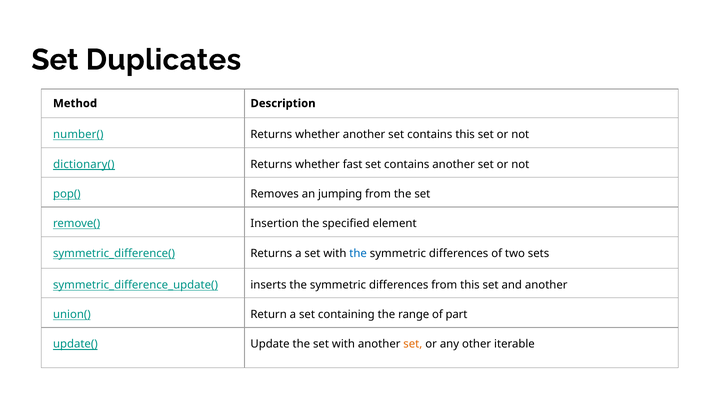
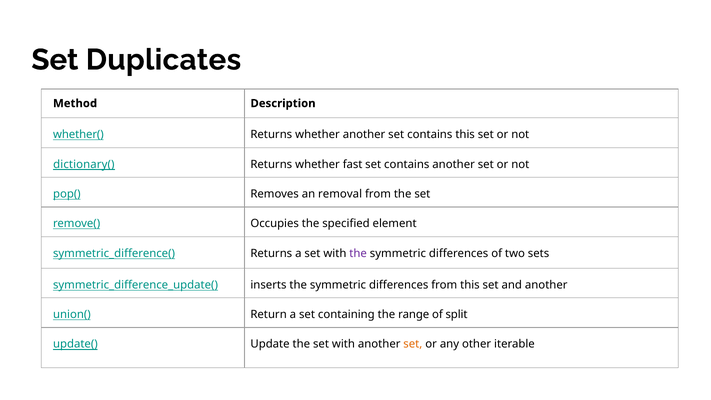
number(: number( -> whether( (78, 135)
jumping: jumping -> removal (340, 194)
Insertion: Insertion -> Occupies (275, 224)
the colour: blue -> purple (358, 253)
part: part -> split (457, 314)
